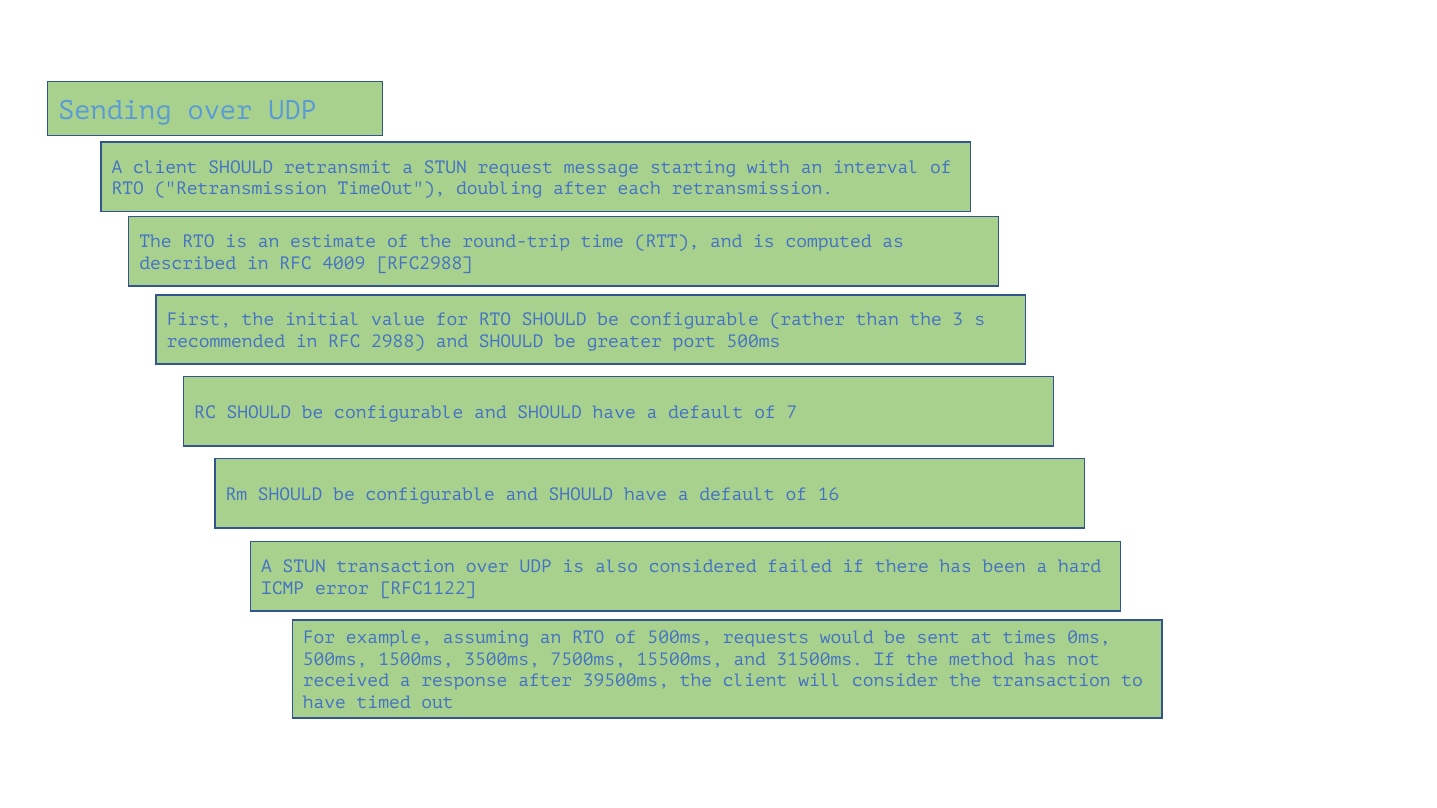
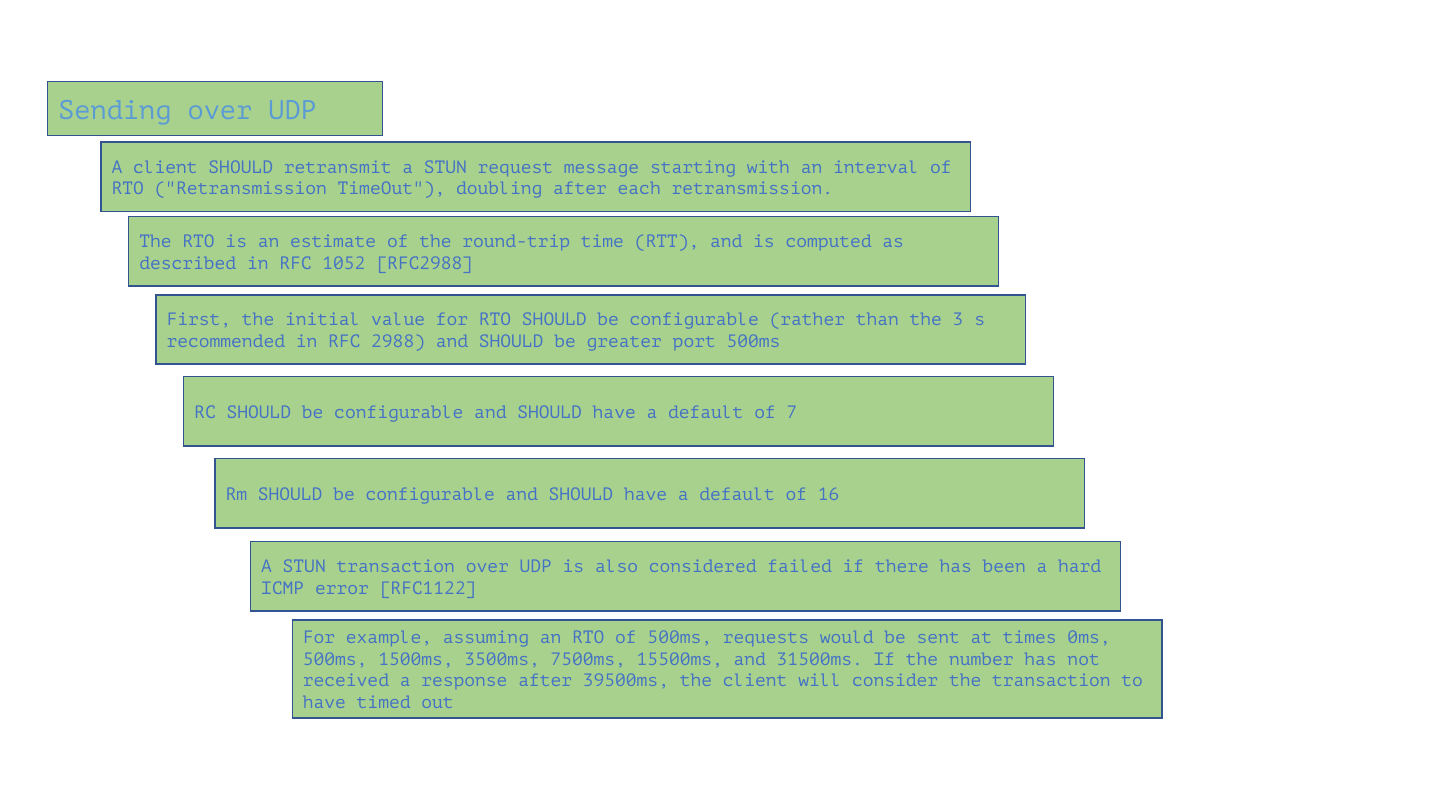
4009: 4009 -> 1052 (344, 264)
method: method -> number (981, 660)
